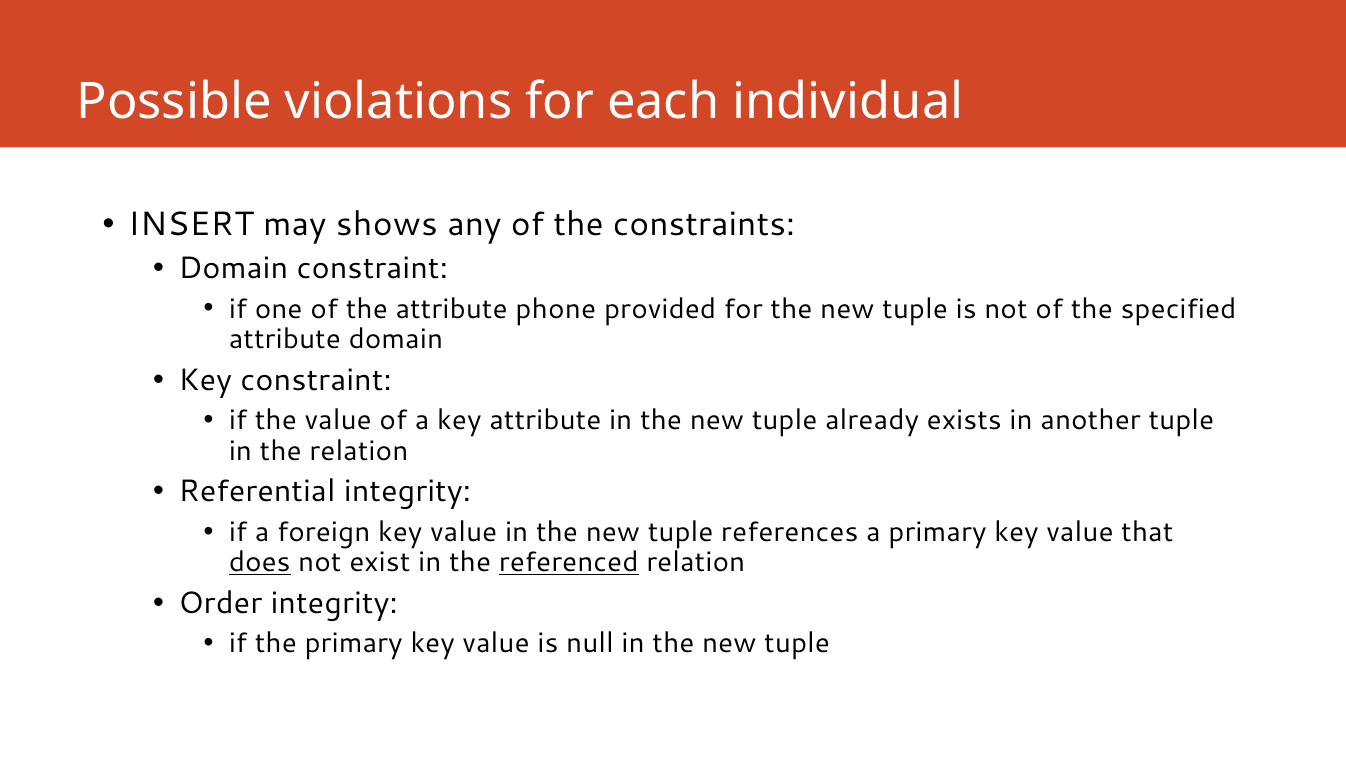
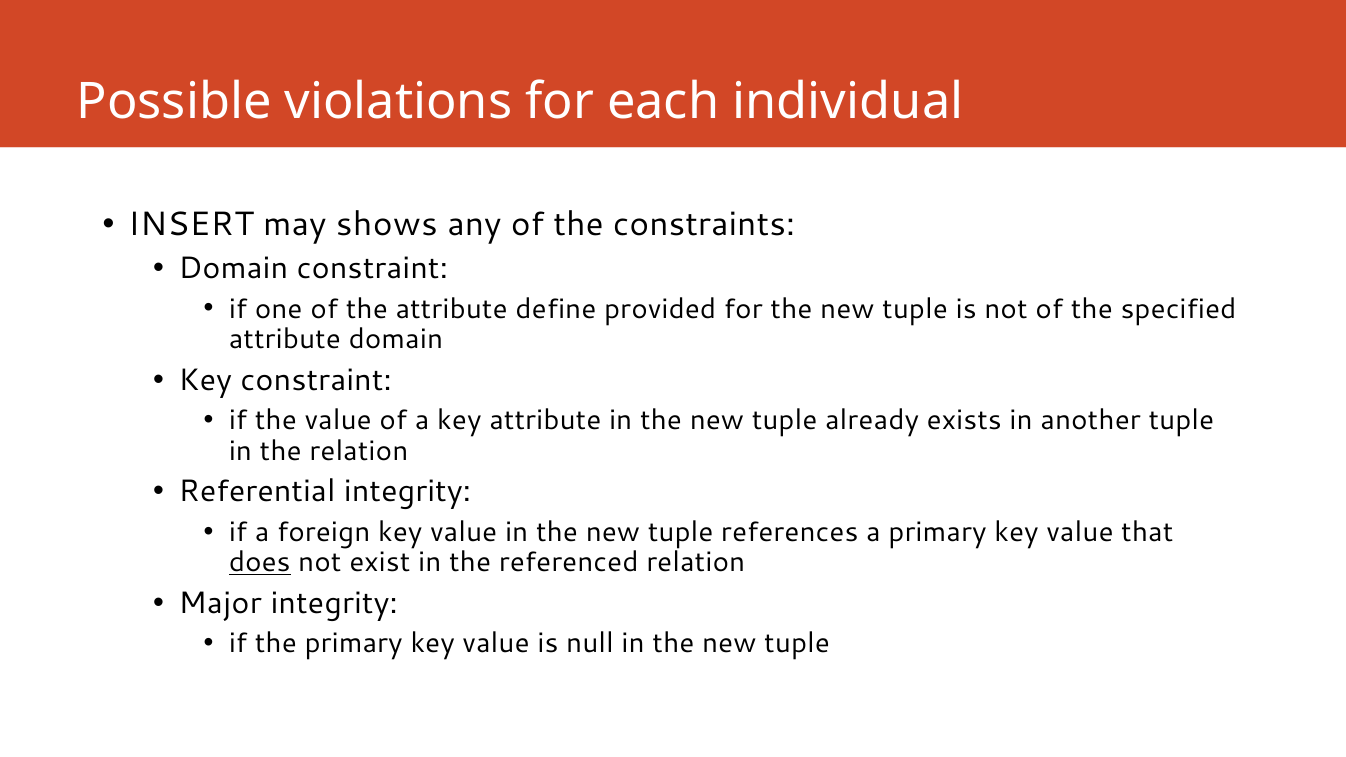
phone: phone -> define (556, 309)
referenced underline: present -> none (569, 562)
Order: Order -> Major (220, 603)
